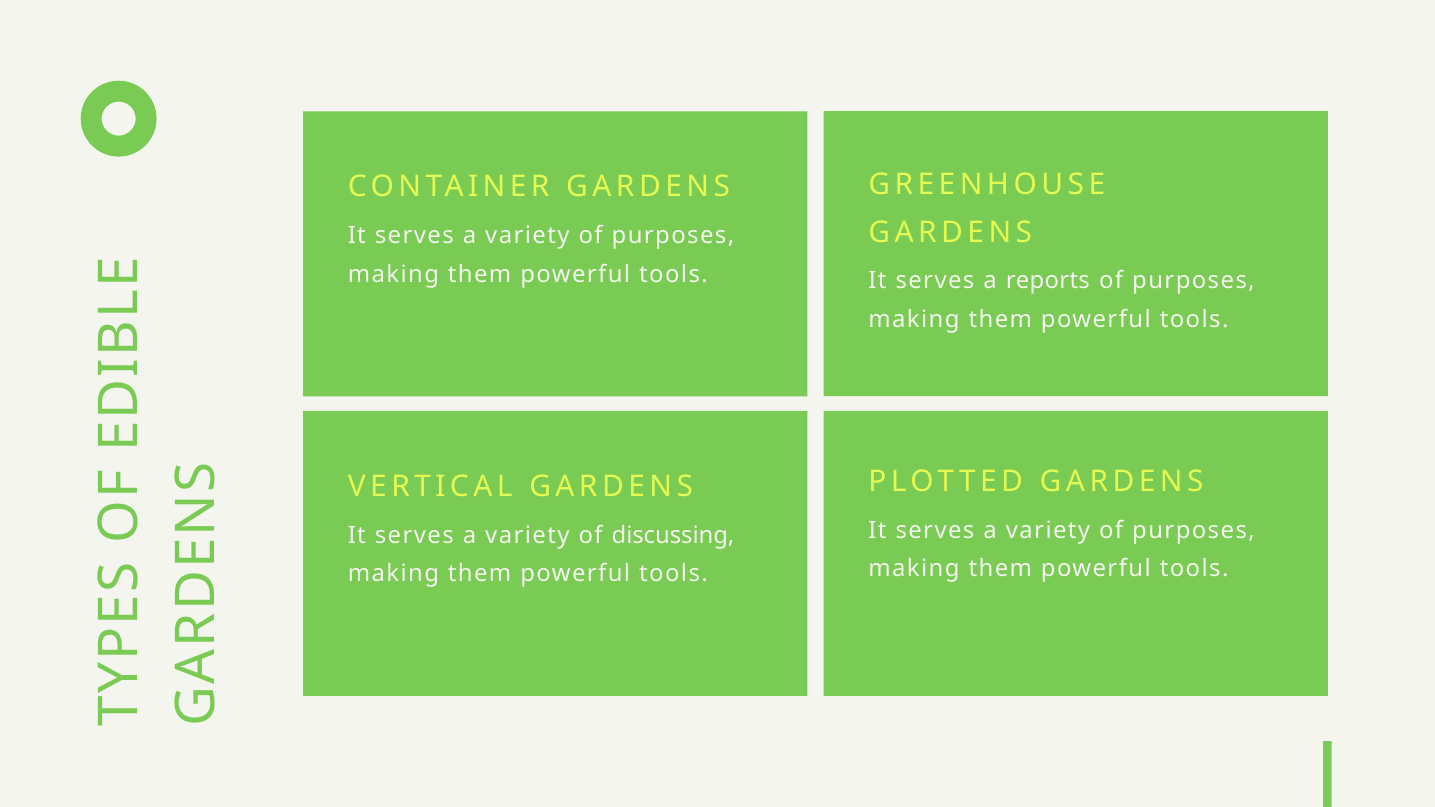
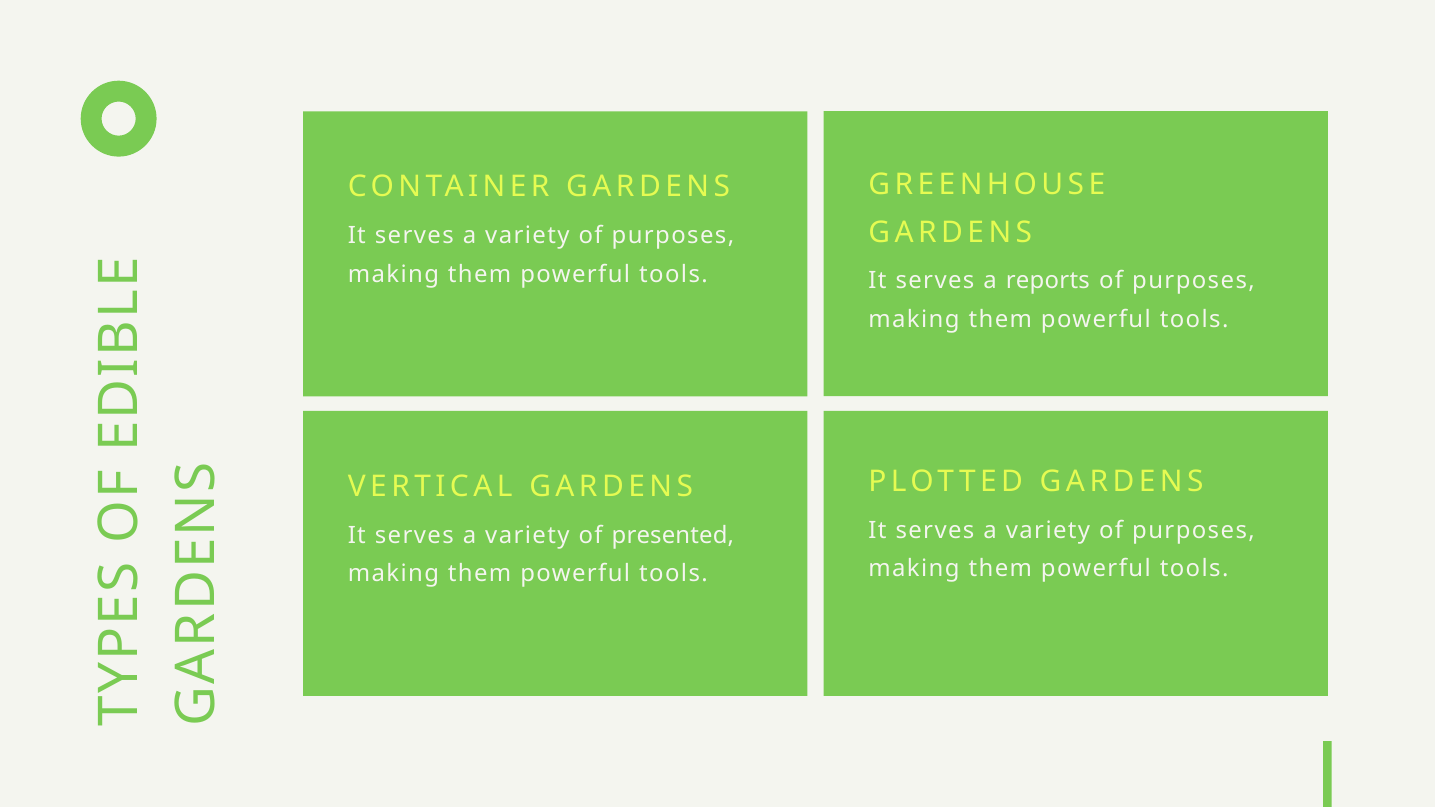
discussing: discussing -> presented (673, 536)
